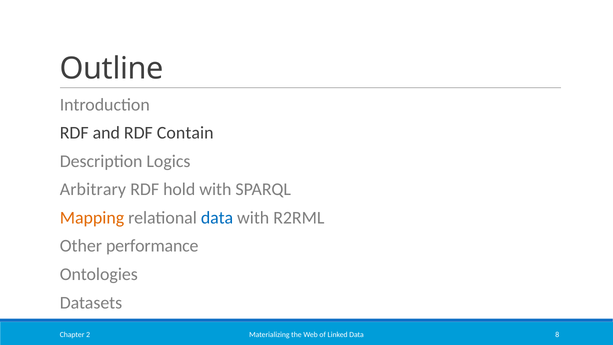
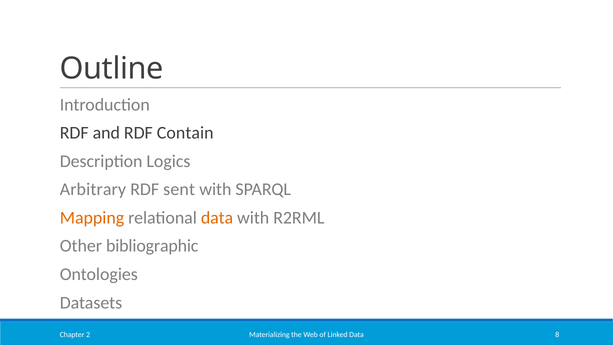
hold: hold -> sent (179, 189)
data colour: blue -> orange (217, 218)
performance: performance -> bibliographic (152, 246)
